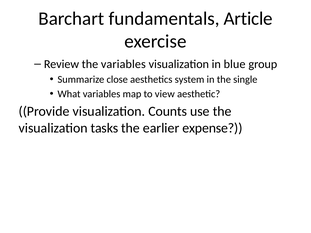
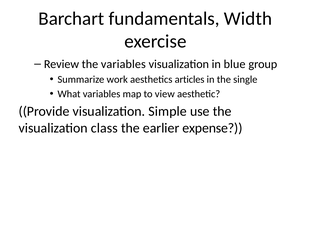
Article: Article -> Width (248, 19)
close: close -> work (117, 80)
system: system -> articles (190, 80)
Counts: Counts -> Simple (168, 112)
tasks: tasks -> class (104, 128)
